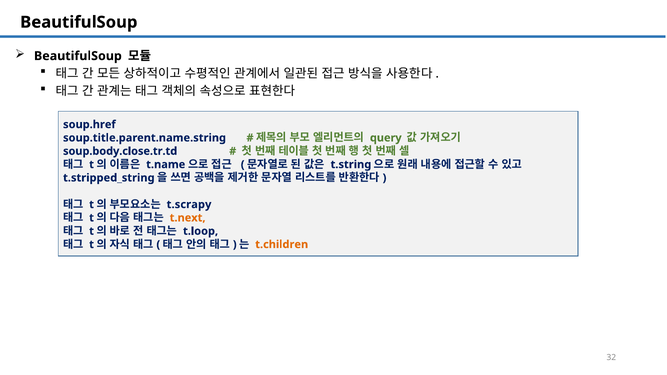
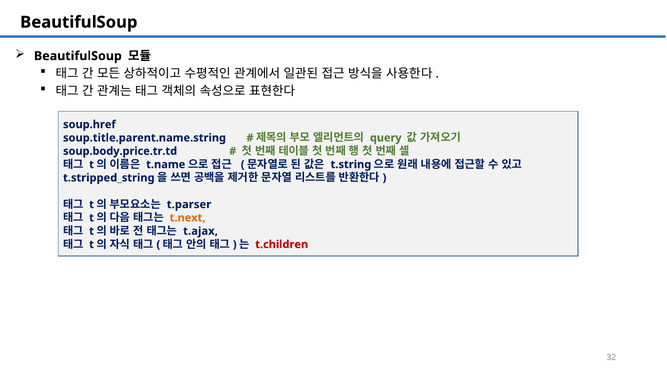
soup.body.close.tr.td: soup.body.close.tr.td -> soup.body.price.tr.td (120, 151)
t.scrapy: t.scrapy -> t.parser (189, 205)
t.loop: t.loop -> t.ajax (200, 231)
t.children colour: orange -> red (282, 245)
